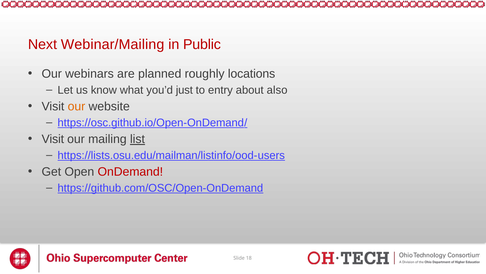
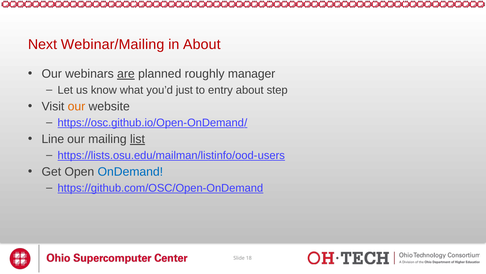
in Public: Public -> About (202, 44)
are underline: none -> present (126, 74)
locations: locations -> manager (252, 74)
also: also -> step (277, 90)
Visit: Visit -> Line (53, 139)
OnDemand colour: red -> blue (130, 172)
